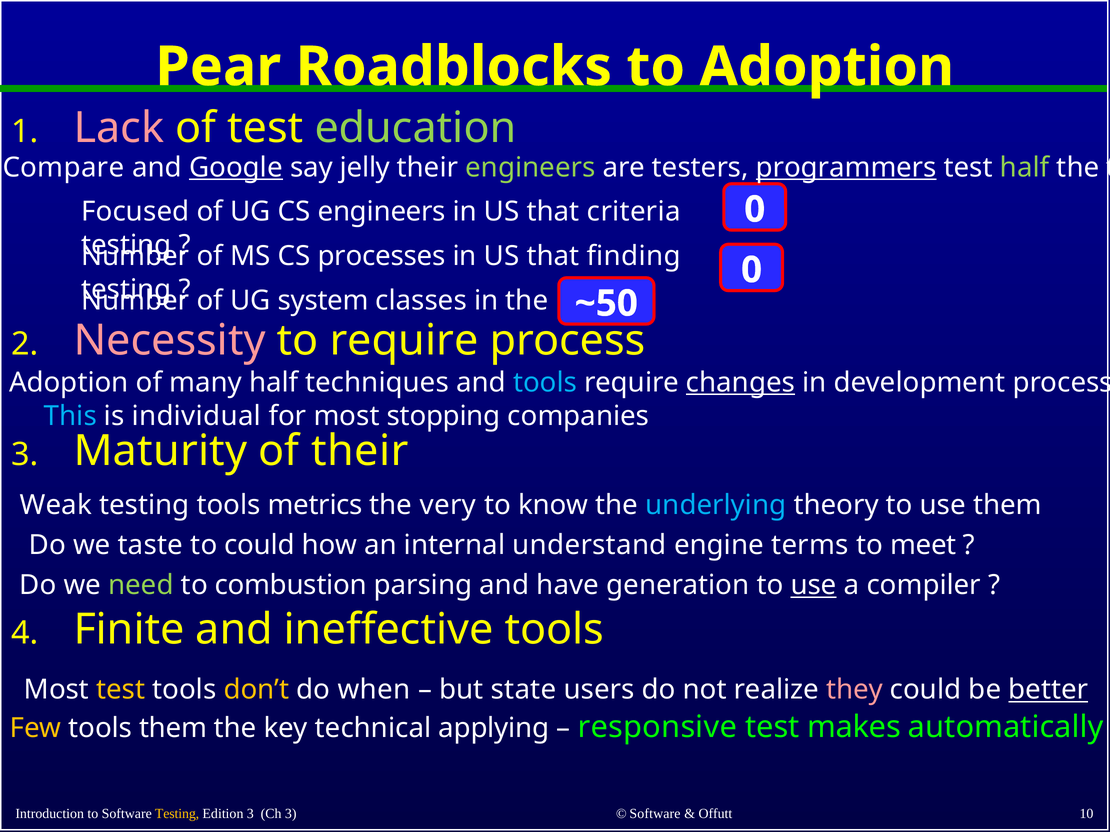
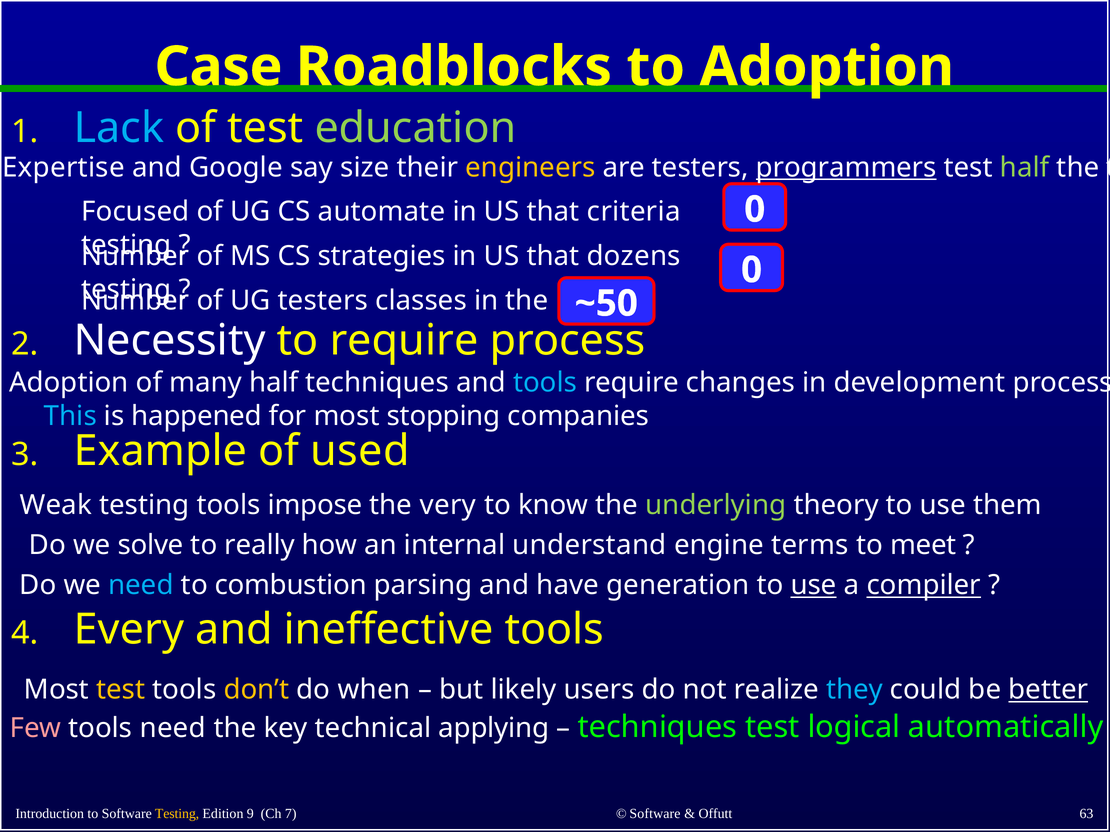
Pear: Pear -> Case (219, 67)
Lack colour: pink -> light blue (119, 128)
Compare: Compare -> Expertise (63, 168)
Google underline: present -> none (236, 168)
jelly: jelly -> size (365, 168)
engineers colour: light green -> yellow (530, 168)
CS engineers: engineers -> automate (382, 212)
processes: processes -> strategies (382, 256)
finding: finding -> dozens (634, 256)
UG system: system -> testers (323, 301)
Necessity colour: pink -> white (170, 341)
changes underline: present -> none (740, 383)
individual: individual -> happened (197, 417)
Maturity: Maturity -> Example (160, 451)
of their: their -> used (360, 451)
metrics: metrics -> impose (315, 505)
underlying colour: light blue -> light green (716, 505)
taste: taste -> solve (151, 545)
to could: could -> really (260, 545)
need colour: light green -> light blue (141, 586)
compiler underline: none -> present (924, 586)
Finite: Finite -> Every (129, 630)
state: state -> likely (524, 690)
they colour: pink -> light blue (854, 690)
Few colour: yellow -> pink (36, 728)
tools them: them -> need (173, 728)
responsive: responsive -> techniques (657, 727)
makes: makes -> logical (854, 727)
Edition 3: 3 -> 9 (250, 814)
Ch 3: 3 -> 7 (291, 814)
10: 10 -> 63 (1086, 814)
